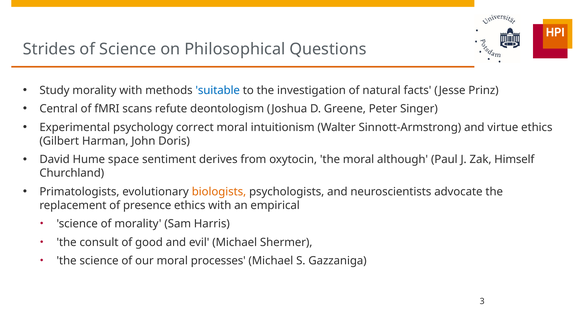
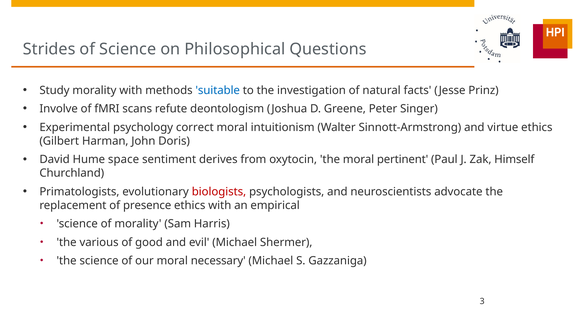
Central: Central -> Involve (59, 109)
although: although -> pertinent (403, 160)
biologists colour: orange -> red (219, 192)
consult: consult -> various (99, 242)
processes: processes -> necessary (218, 261)
